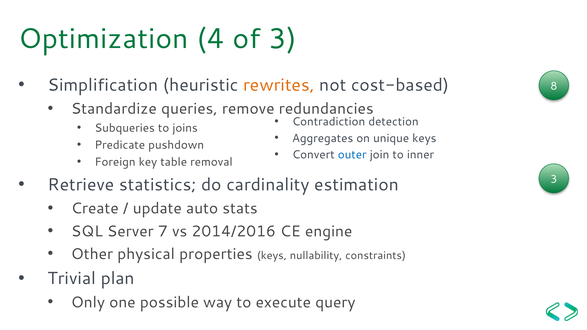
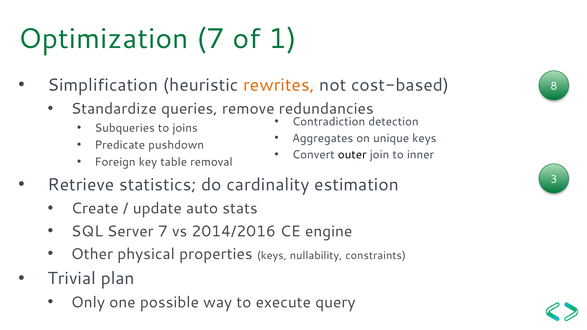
Optimization 4: 4 -> 7 (211, 39)
of 3: 3 -> 1 (283, 39)
outer colour: blue -> black (352, 155)
